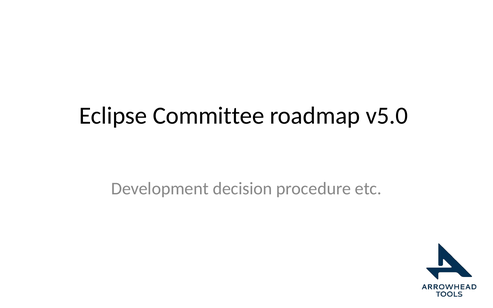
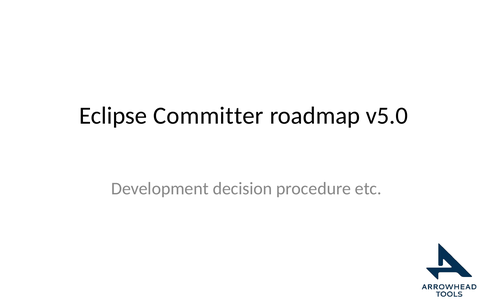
Committee: Committee -> Committer (208, 116)
